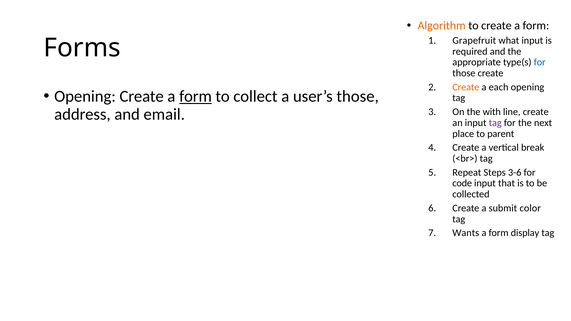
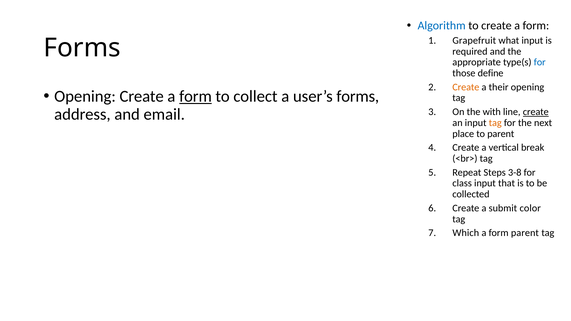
Algorithm colour: orange -> blue (442, 26)
those create: create -> define (491, 73)
each: each -> their (499, 87)
user’s those: those -> forms (358, 97)
create underline: none -> present (536, 112)
tag colour: purple -> orange (495, 123)
3-6: 3-6 -> 3-8 (515, 172)
code: code -> class (462, 183)
Wants: Wants -> Which (466, 233)
form display: display -> parent (525, 233)
